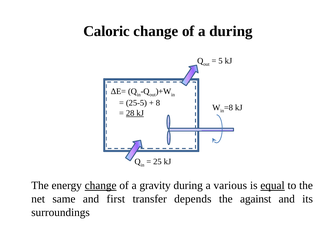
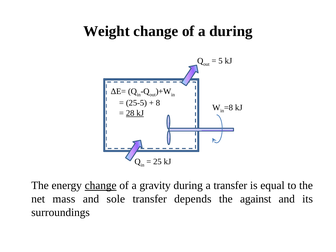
Caloric: Caloric -> Weight (107, 31)
a various: various -> transfer (230, 186)
equal underline: present -> none (273, 186)
same: same -> mass (64, 199)
first: first -> sole (116, 199)
